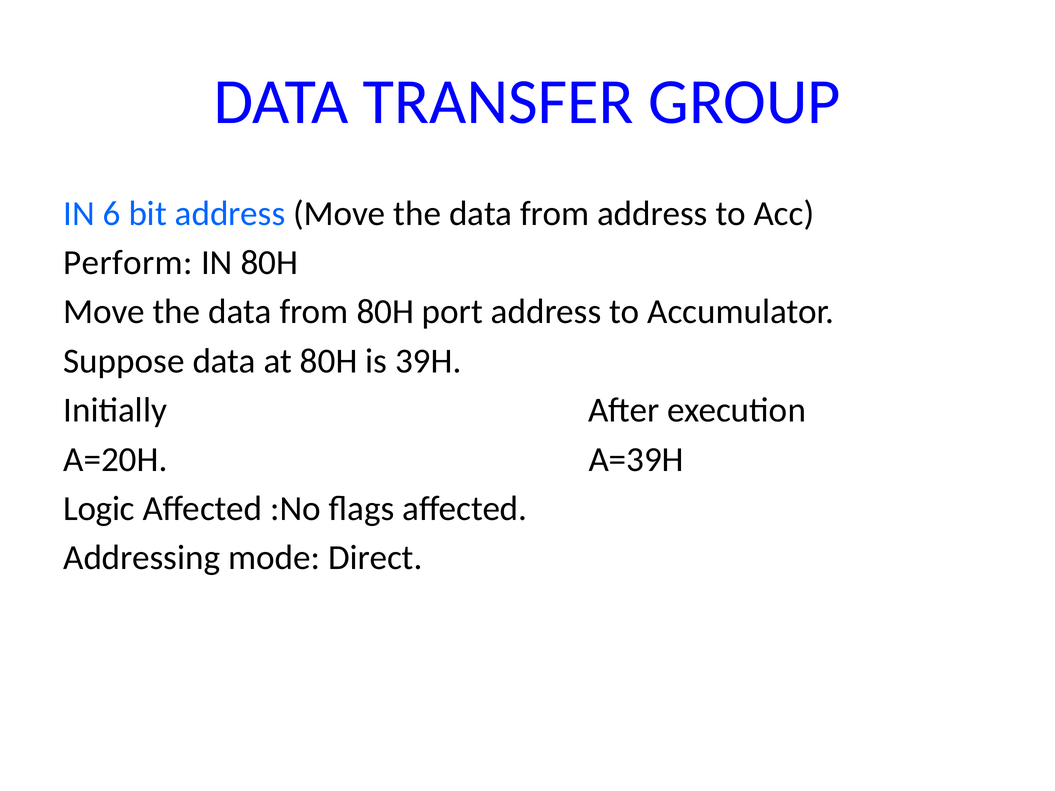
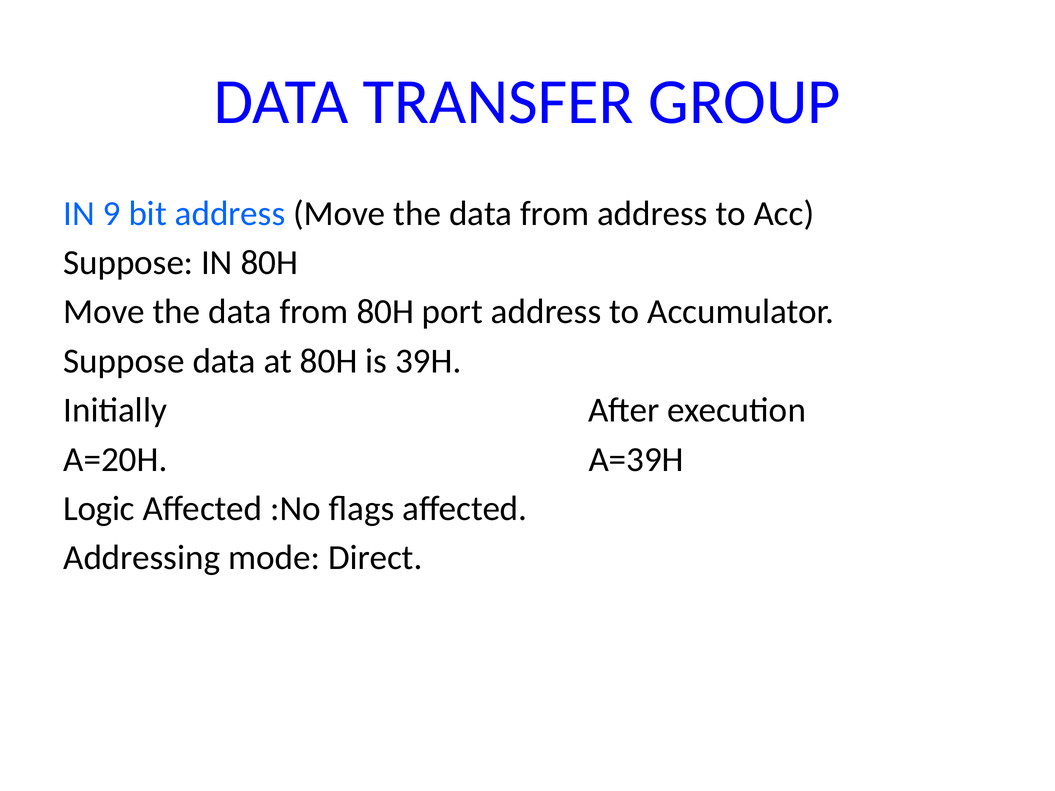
6: 6 -> 9 (112, 213)
Perform: Perform -> Suppose (128, 263)
